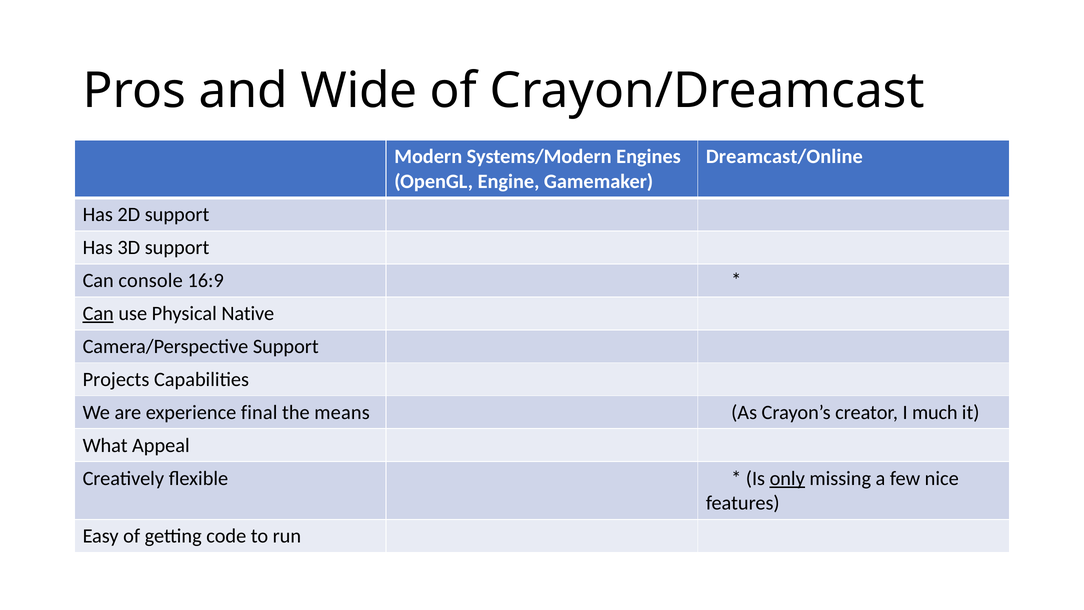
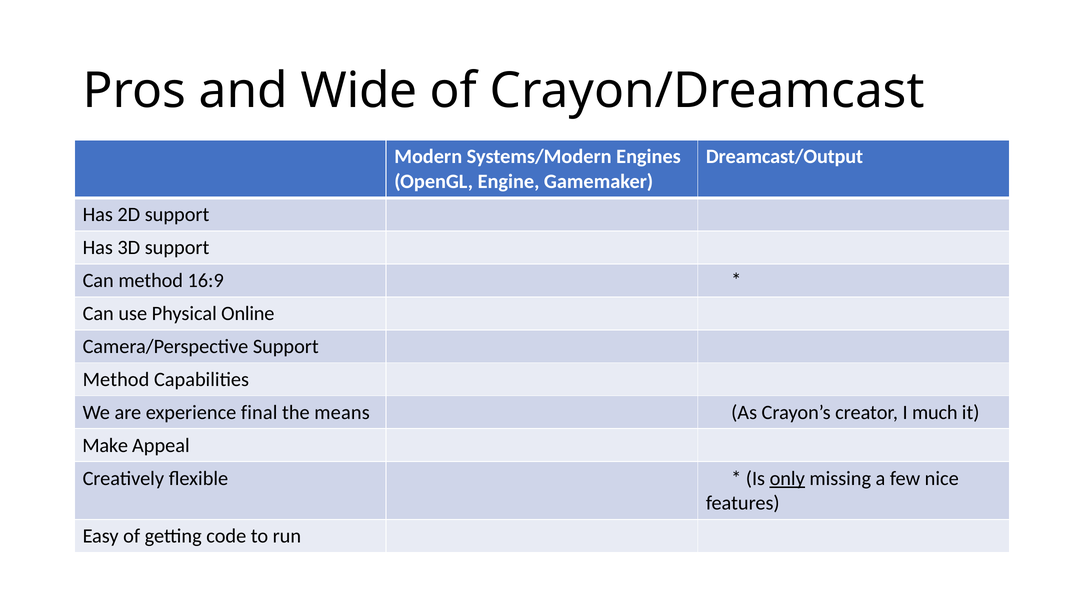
Dreamcast/Online: Dreamcast/Online -> Dreamcast/Output (785, 157)
Can console: console -> method (151, 280)
Can underline: present -> none (98, 313)
Native: Native -> Online (248, 313)
Projects: Projects -> Method (116, 379)
What: What -> Make (105, 445)
